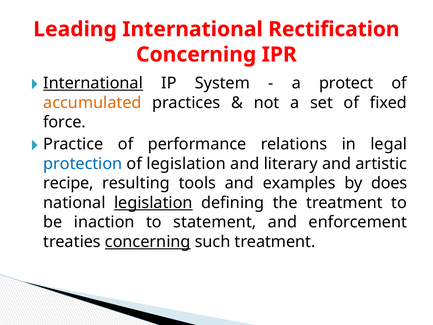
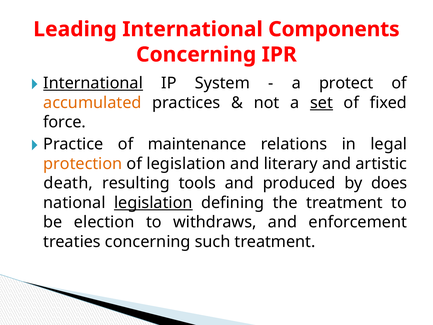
Rectification: Rectification -> Components (334, 29)
set underline: none -> present (321, 103)
performance: performance -> maintenance (197, 144)
protection colour: blue -> orange (83, 164)
recipe: recipe -> death (68, 183)
examples: examples -> produced (299, 183)
inaction: inaction -> election (104, 222)
statement: statement -> withdraws (215, 222)
concerning underline: present -> none (148, 242)
